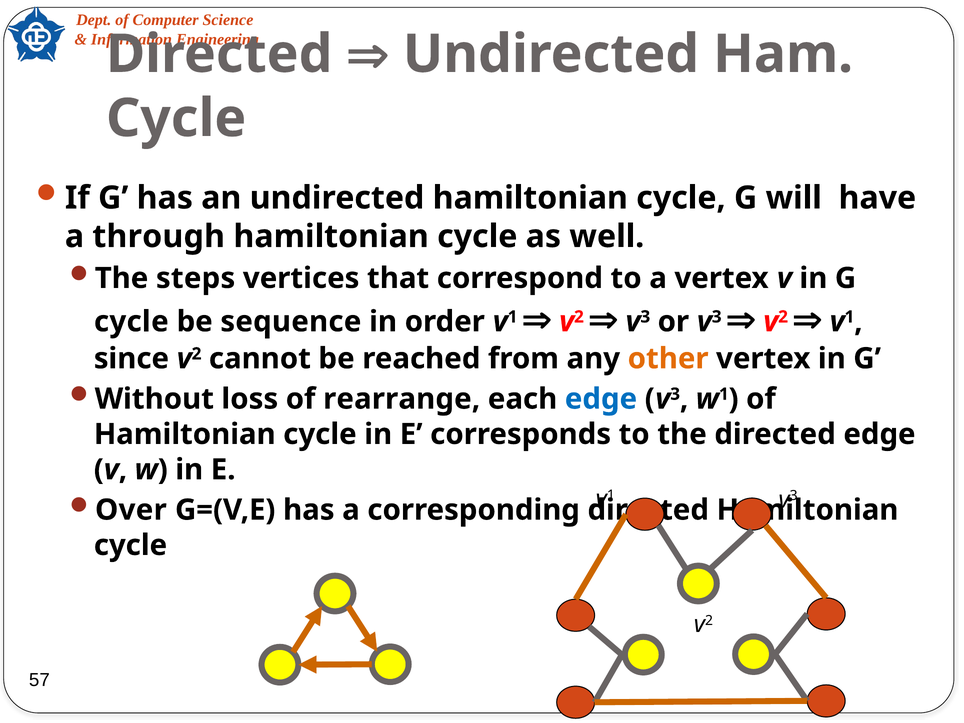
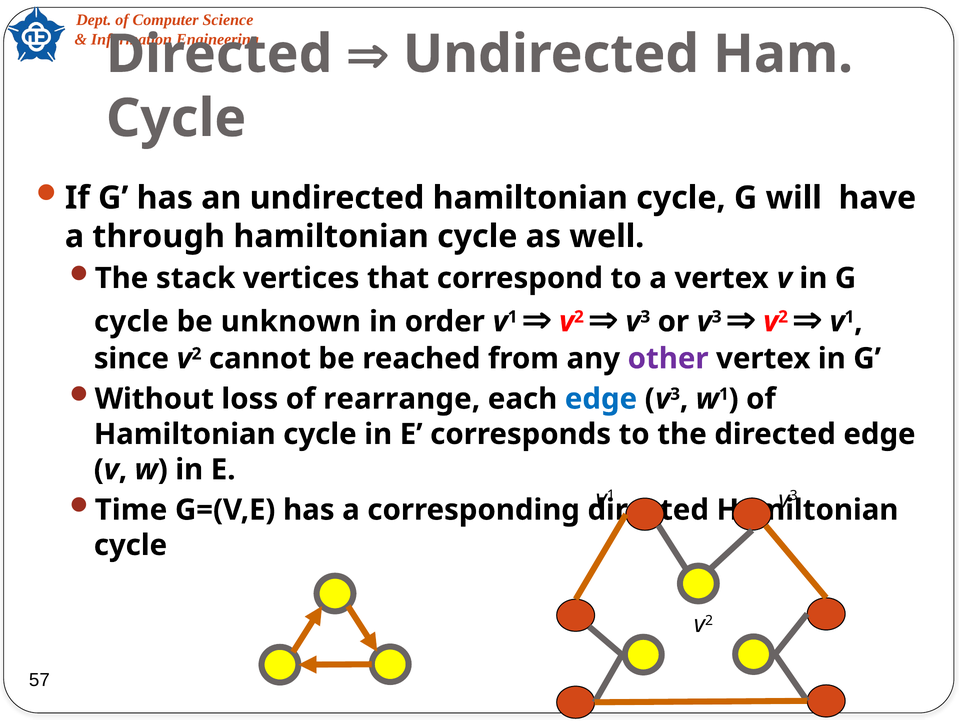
steps: steps -> stack (196, 278)
sequence: sequence -> unknown (291, 322)
other colour: orange -> purple (668, 359)
Over: Over -> Time (131, 510)
